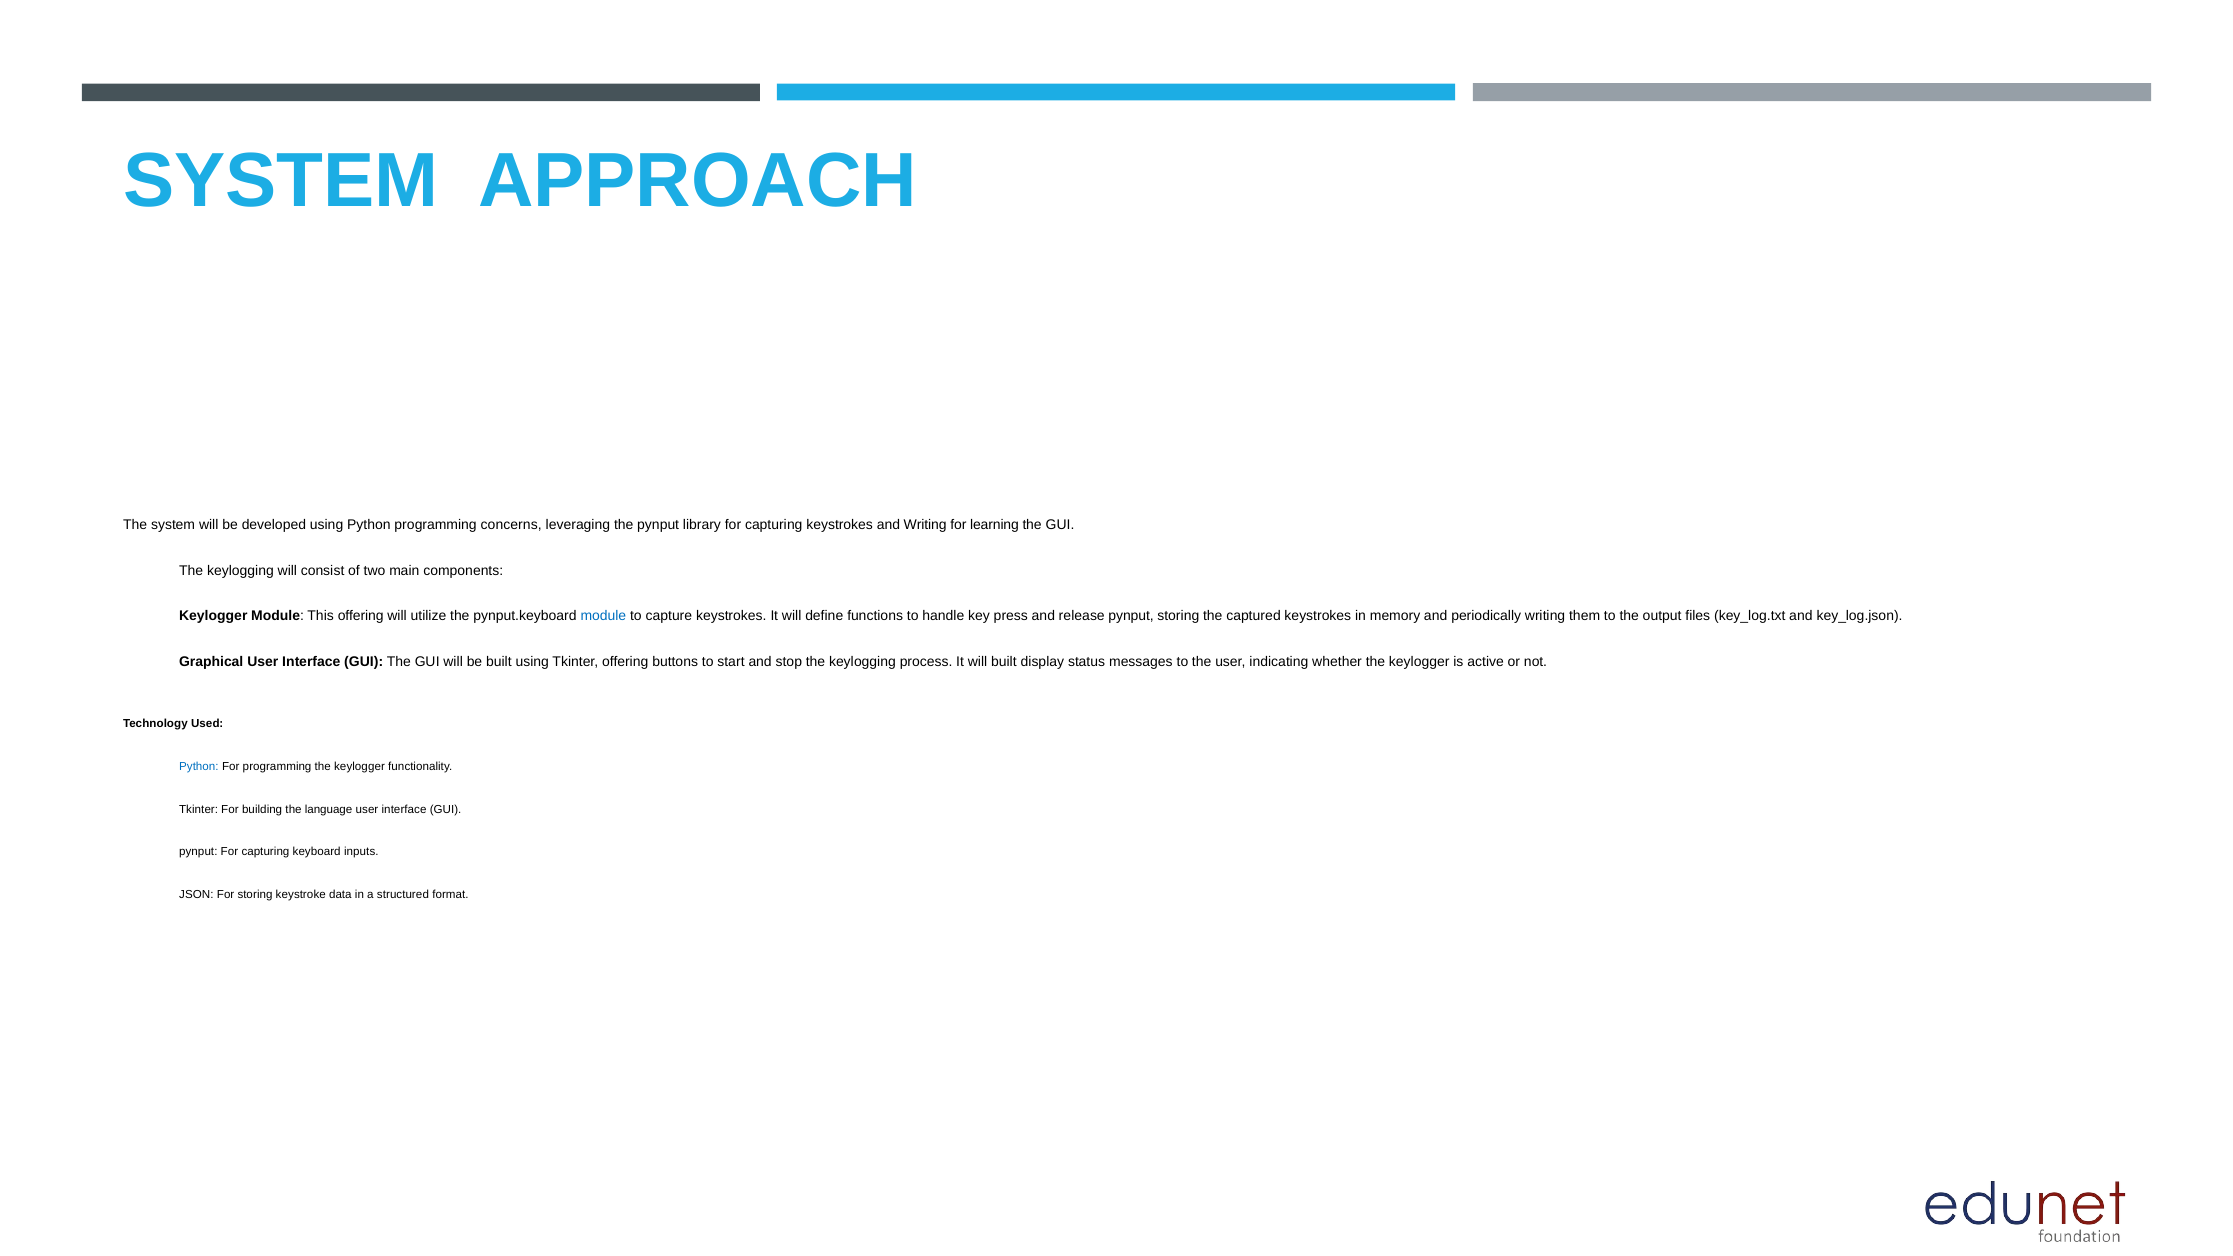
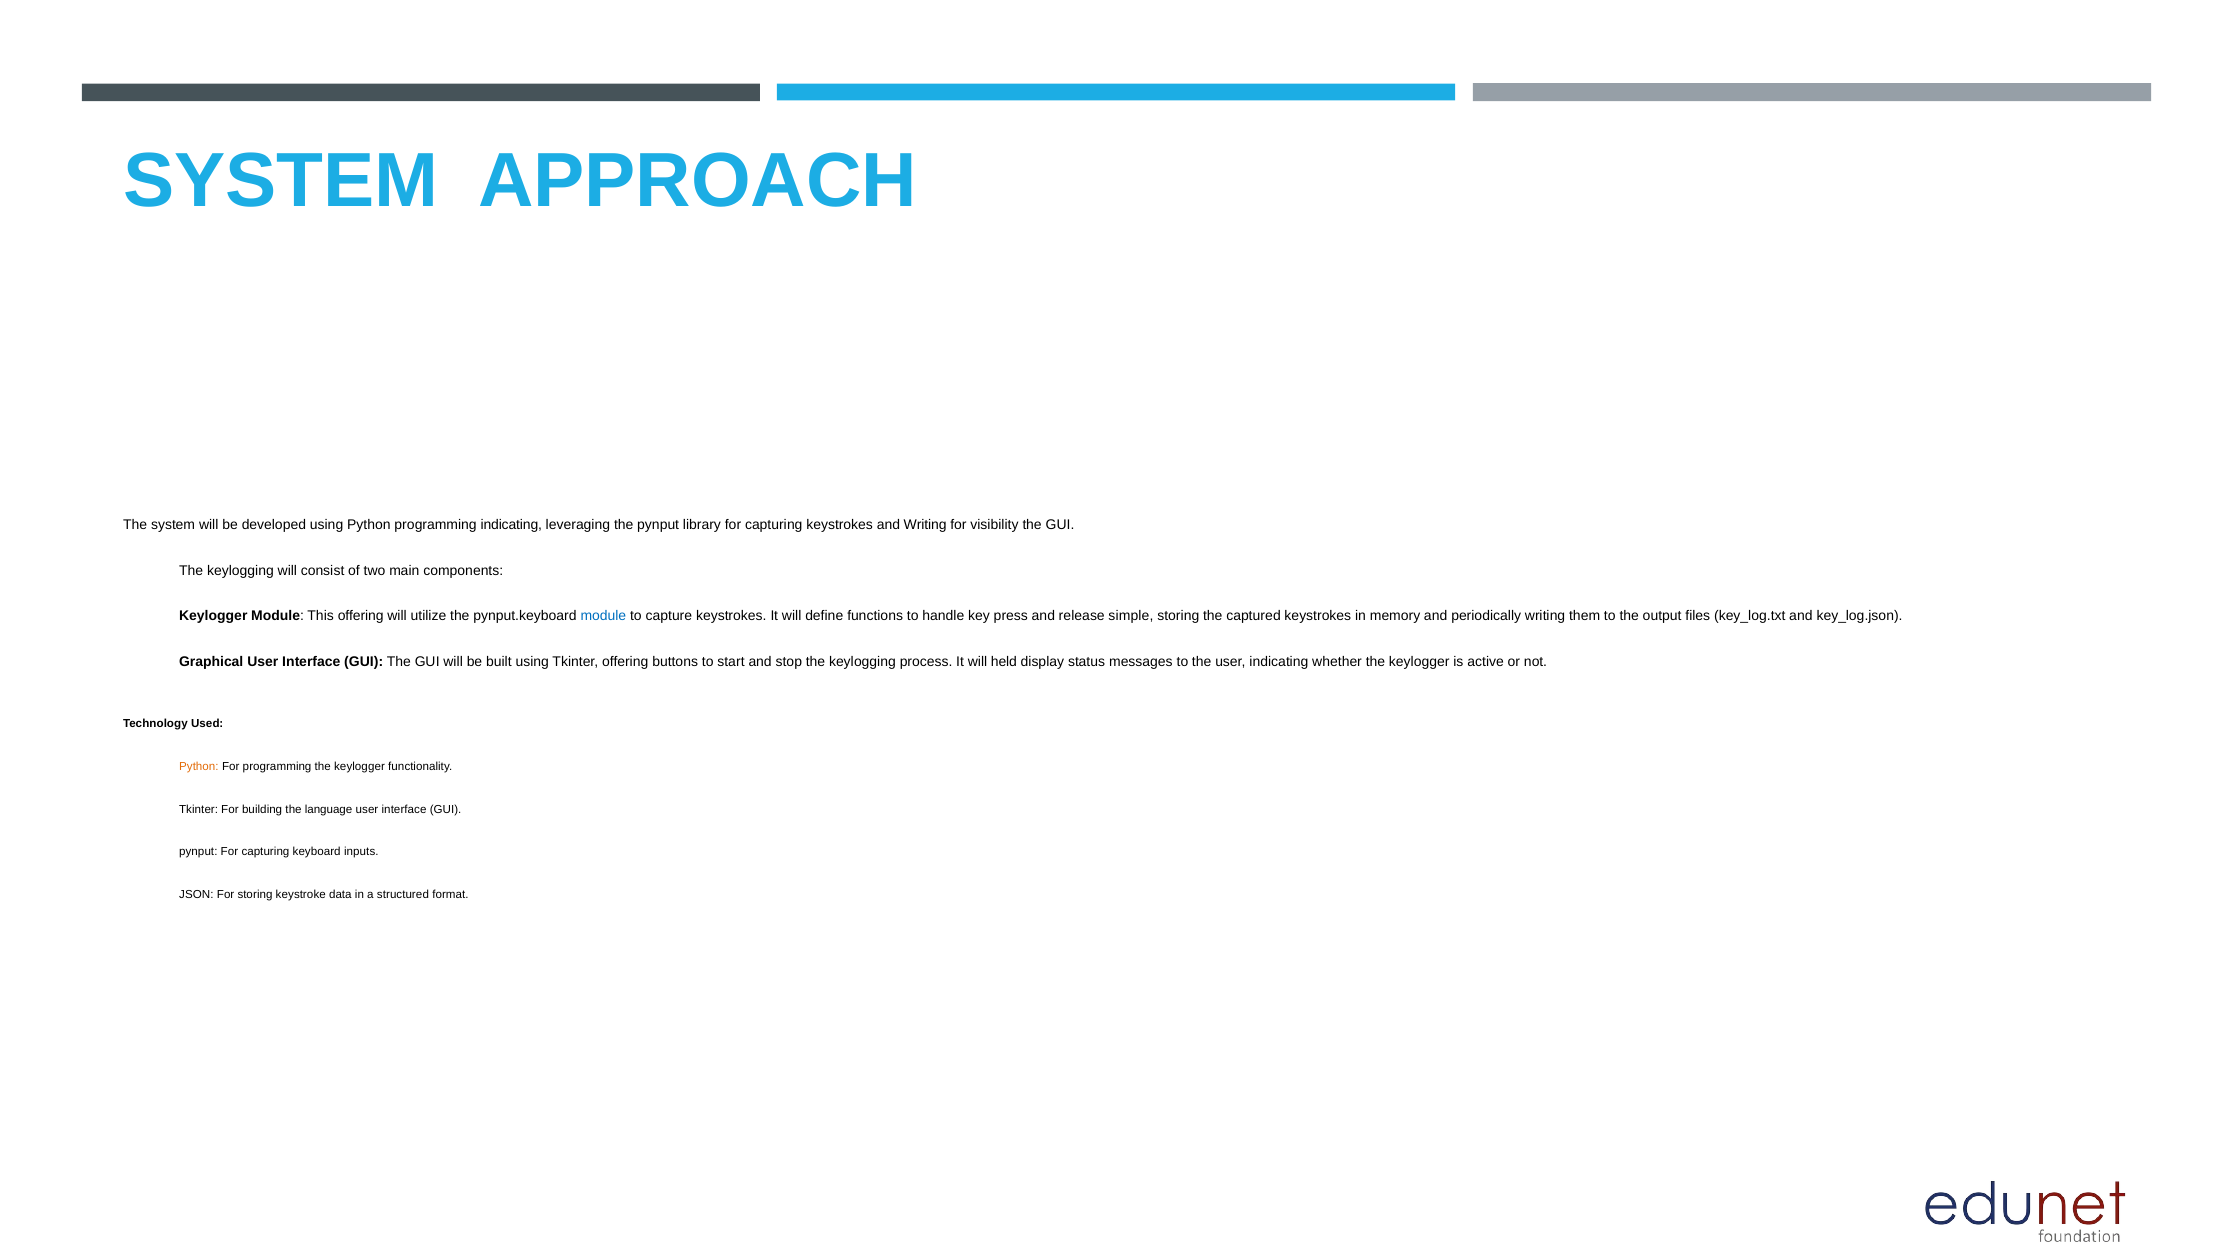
programming concerns: concerns -> indicating (511, 525)
learning: learning -> visibility (994, 525)
release pynput: pynput -> simple (1131, 616)
will built: built -> held (1004, 662)
Python colour: blue -> orange (199, 767)
